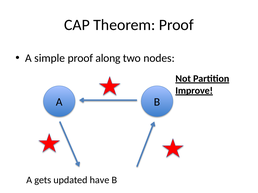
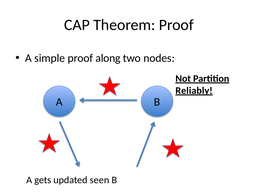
Improve: Improve -> Reliably (194, 91)
have: have -> seen (99, 180)
